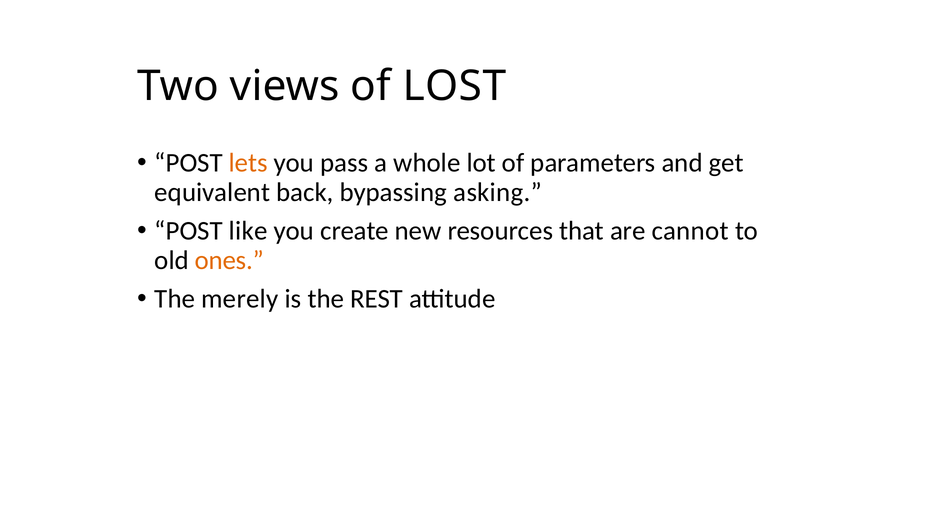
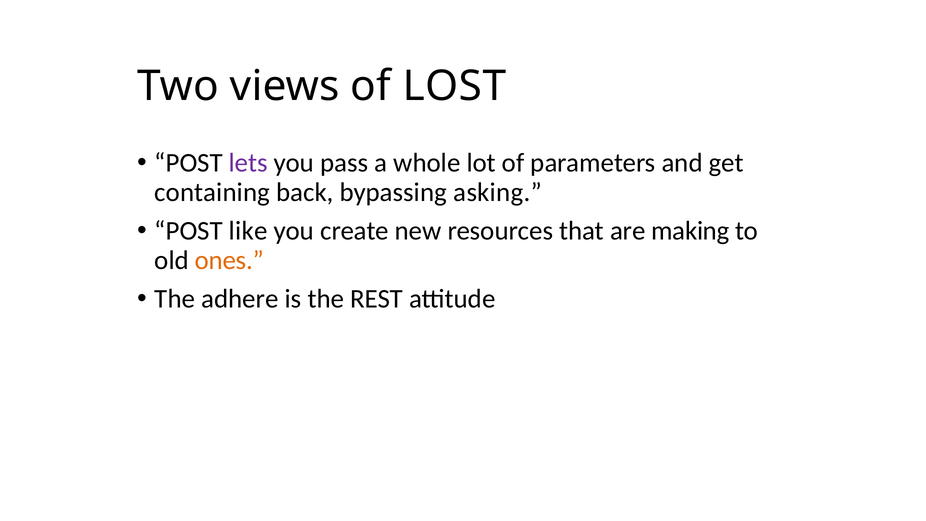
lets colour: orange -> purple (248, 163)
equivalent: equivalent -> containing (212, 192)
cannot: cannot -> making (690, 231)
merely: merely -> adhere (240, 299)
